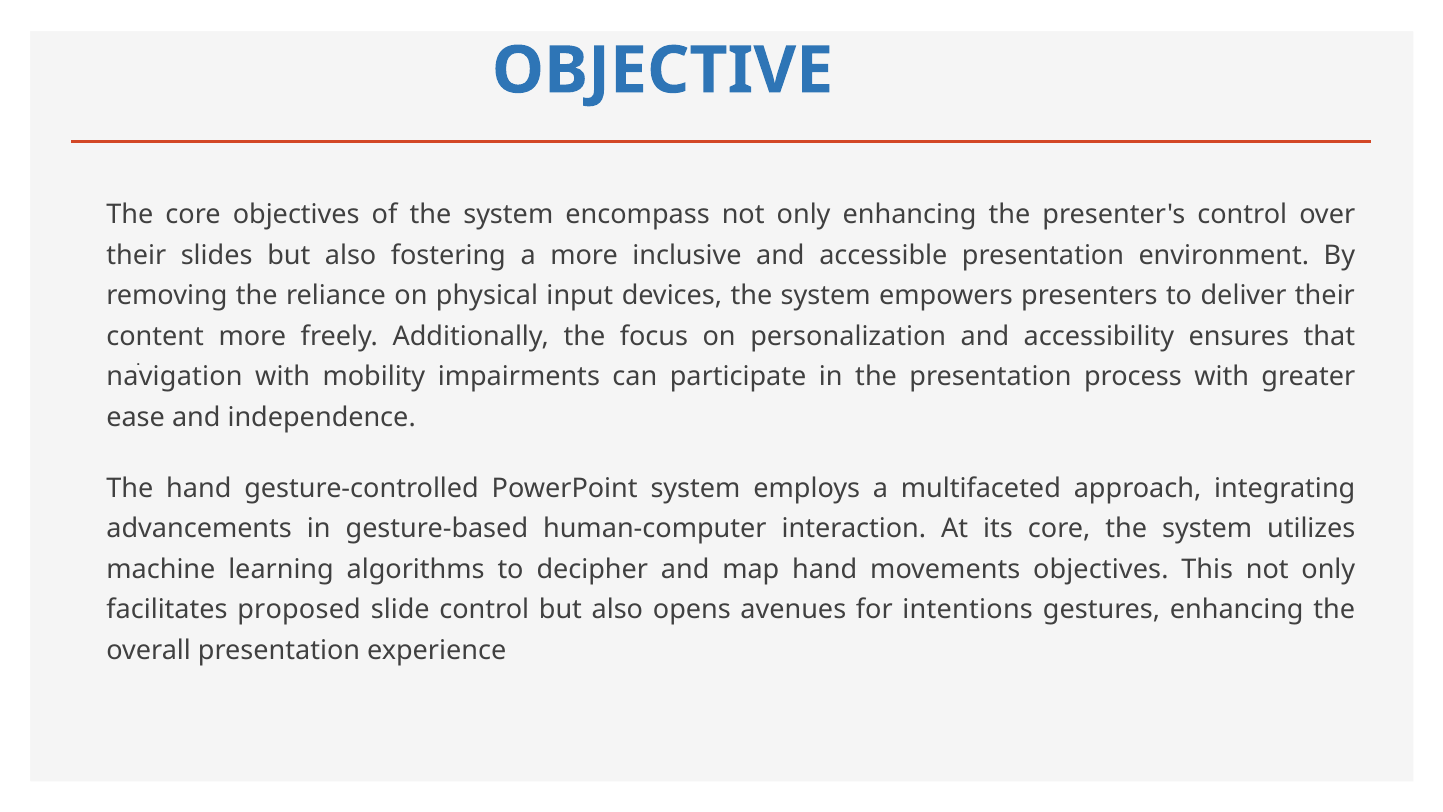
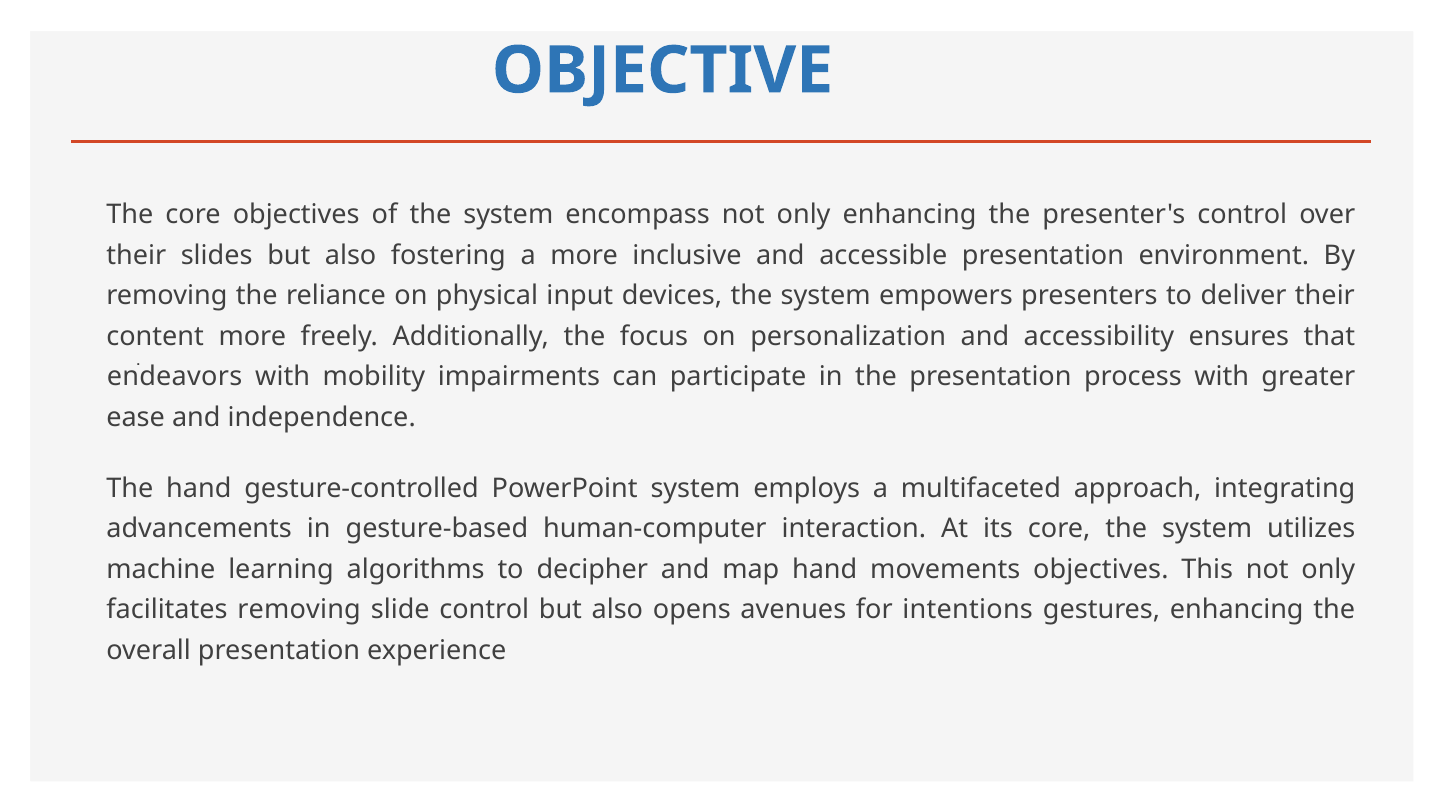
navigation: navigation -> endeavors (175, 377)
facilitates proposed: proposed -> removing (299, 610)
